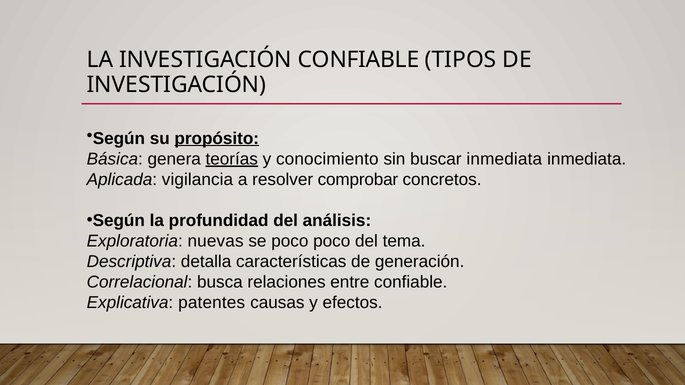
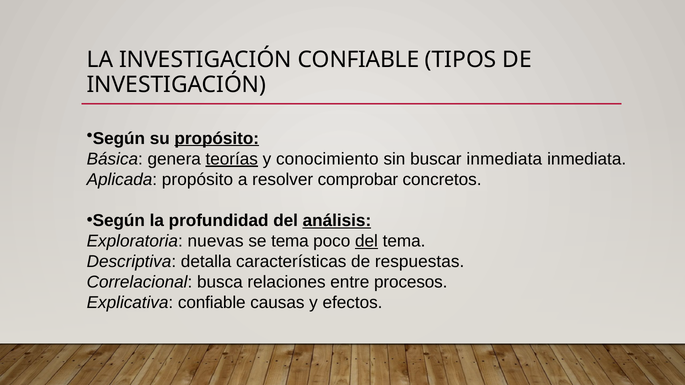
Aplicada vigilancia: vigilancia -> propósito (197, 180)
análisis underline: none -> present (337, 221)
se poco: poco -> tema (290, 241)
del underline: none -> present (366, 241)
generación: generación -> respuestas (420, 262)
entre confiable: confiable -> procesos (411, 282)
Explicativa patentes: patentes -> confiable (212, 303)
